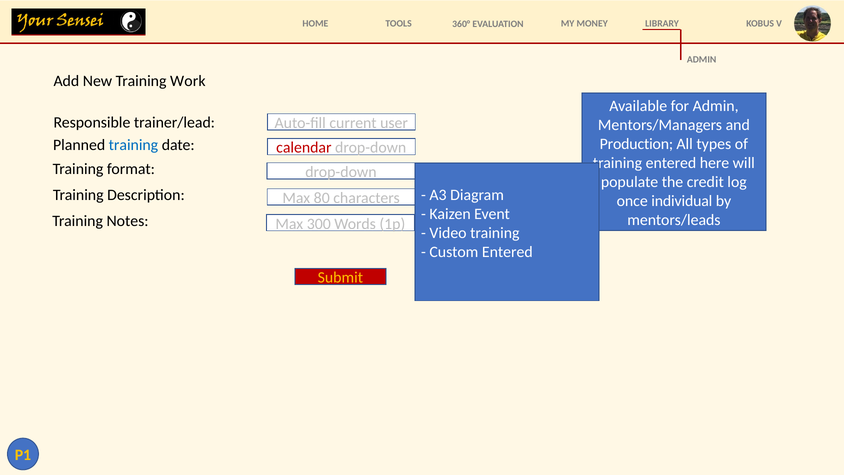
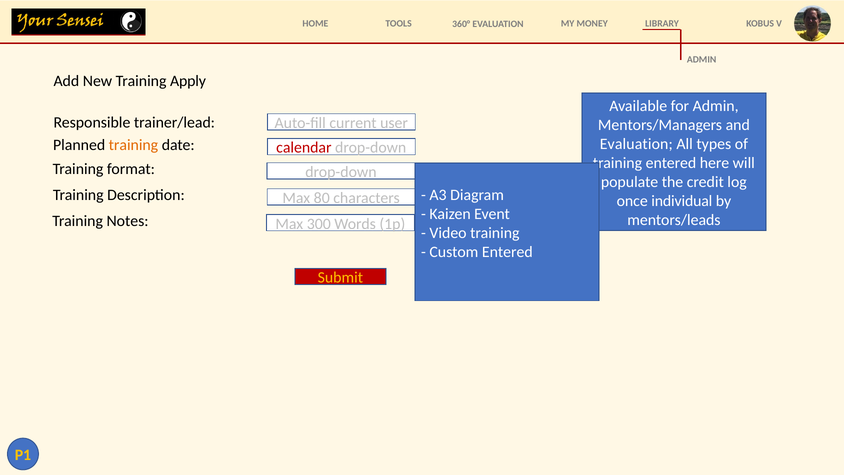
Work: Work -> Apply (188, 81)
Production: Production -> Evaluation (636, 144)
training colour: blue -> orange (133, 145)
